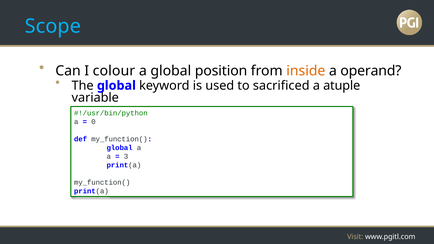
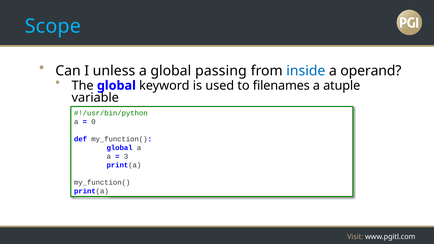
colour: colour -> unless (114, 71)
position: position -> passing (221, 71)
inside colour: orange -> blue (306, 71)
sacrificed: sacrificed -> filenames (281, 86)
